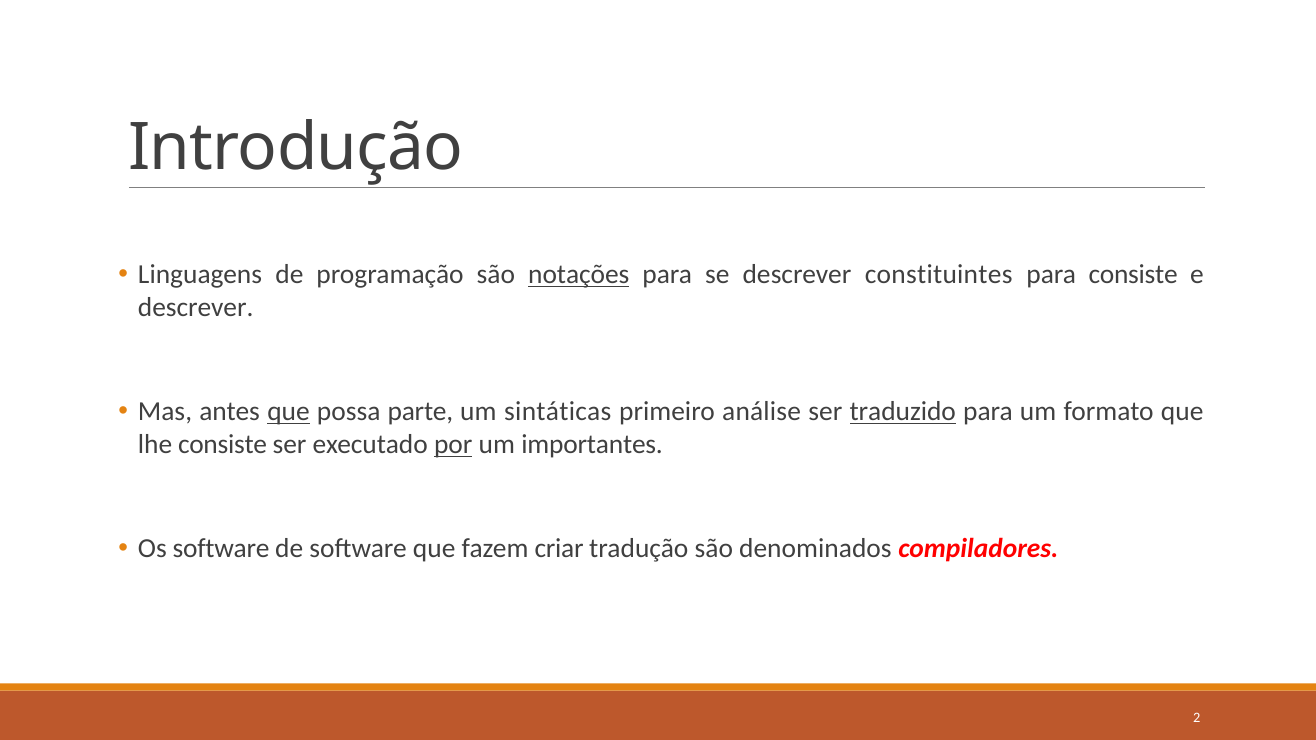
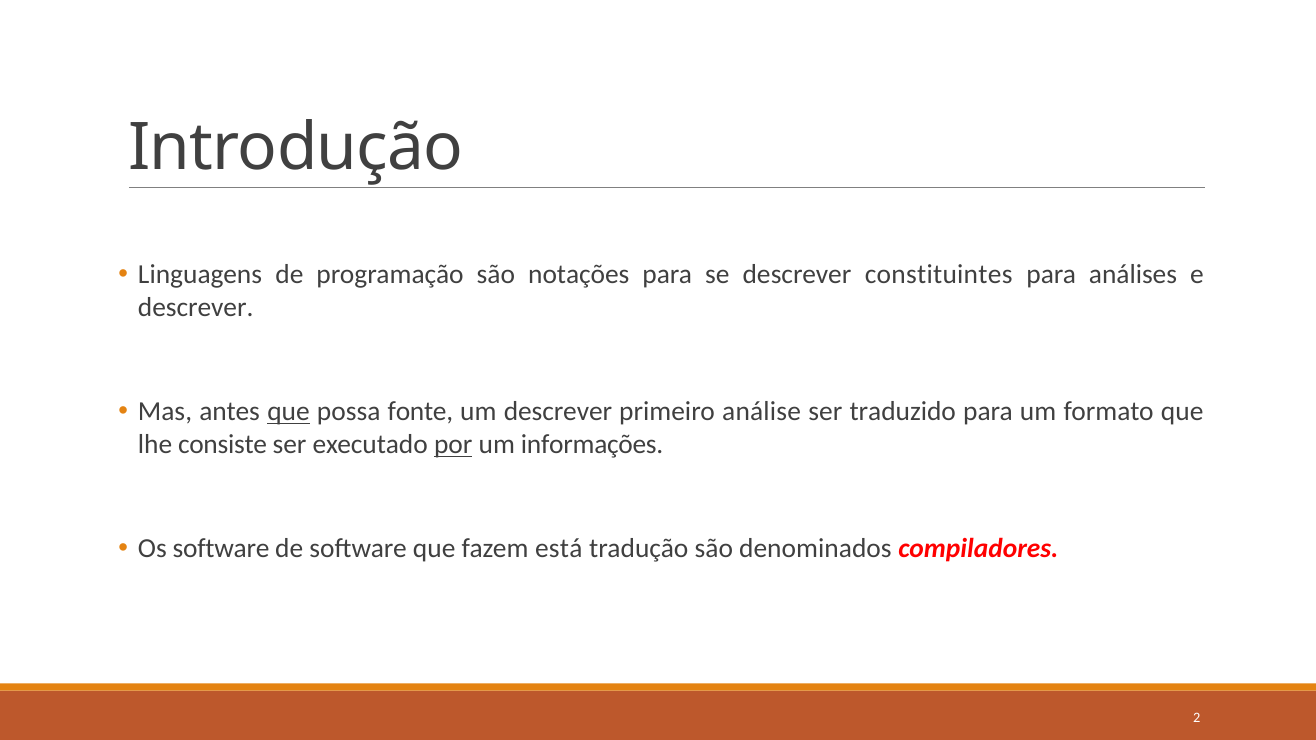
notações underline: present -> none (579, 275)
para consiste: consiste -> análises (1133, 275)
parte: parte -> fonte (420, 412)
um sintáticas: sintáticas -> descrever (558, 412)
traduzido underline: present -> none (903, 412)
importantes: importantes -> informações (592, 445)
criar: criar -> está (559, 549)
